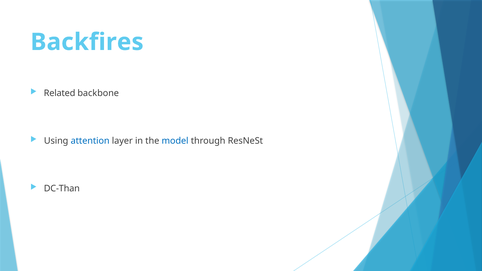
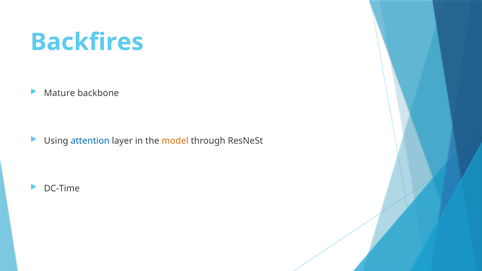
Related: Related -> Mature (60, 93)
model colour: blue -> orange (175, 141)
DC-Than: DC-Than -> DC-Time (62, 188)
